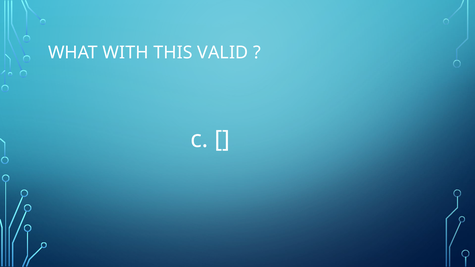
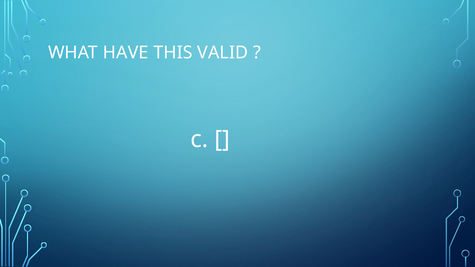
WITH: WITH -> HAVE (126, 53)
